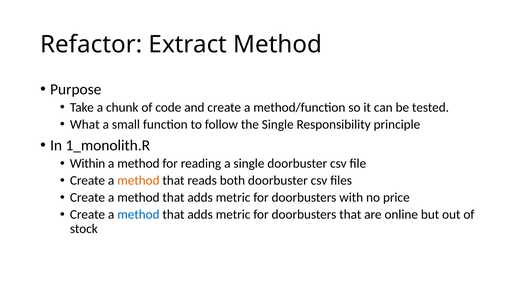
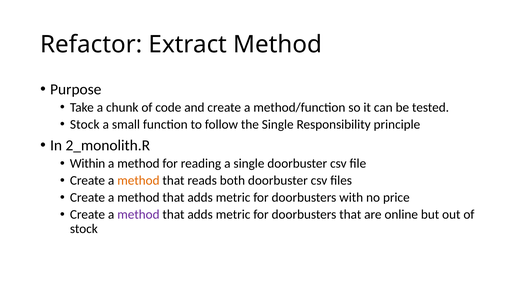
What: What -> Stock (85, 124)
1_monolith.R: 1_monolith.R -> 2_monolith.R (108, 145)
method colour: blue -> purple (138, 215)
